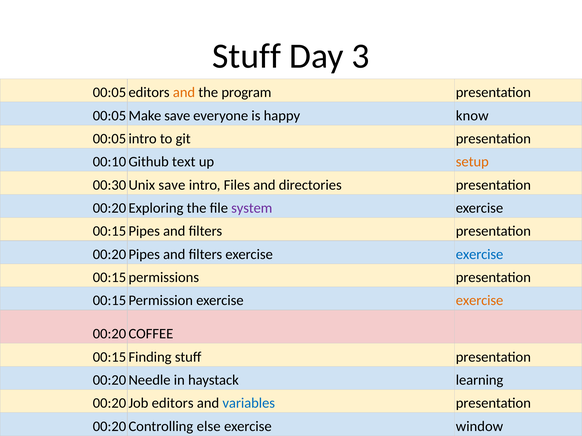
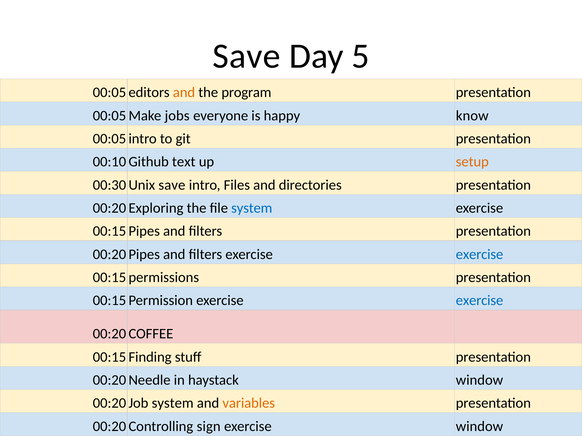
Stuff: Stuff -> Save (246, 56)
3: 3 -> 5 (361, 56)
save: save -> jobs (177, 116)
system colour: purple -> blue (252, 208)
exercise colour: orange -> blue (480, 301)
haystack learning: learning -> window (479, 380)
editors: editors -> system (173, 404)
variables colour: blue -> orange (249, 404)
else: else -> sign (209, 427)
